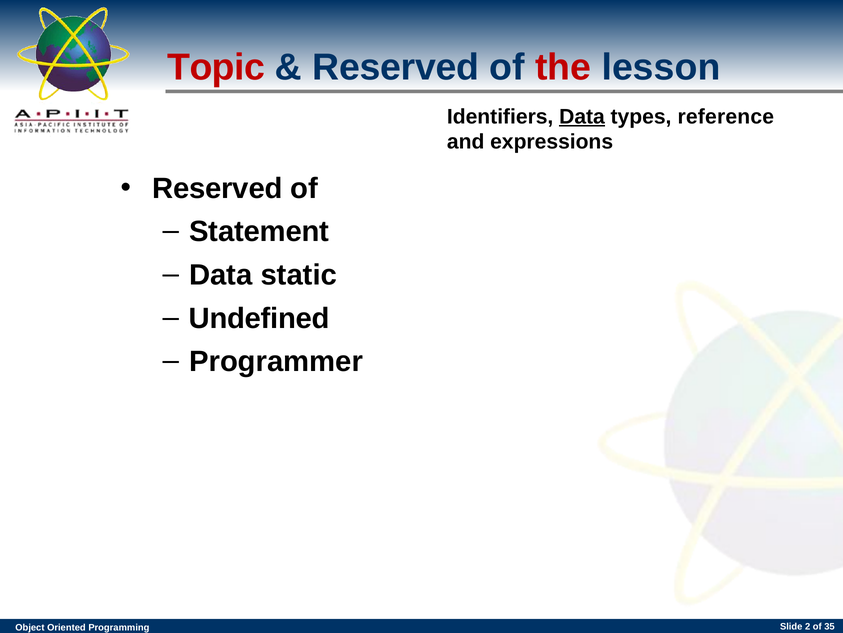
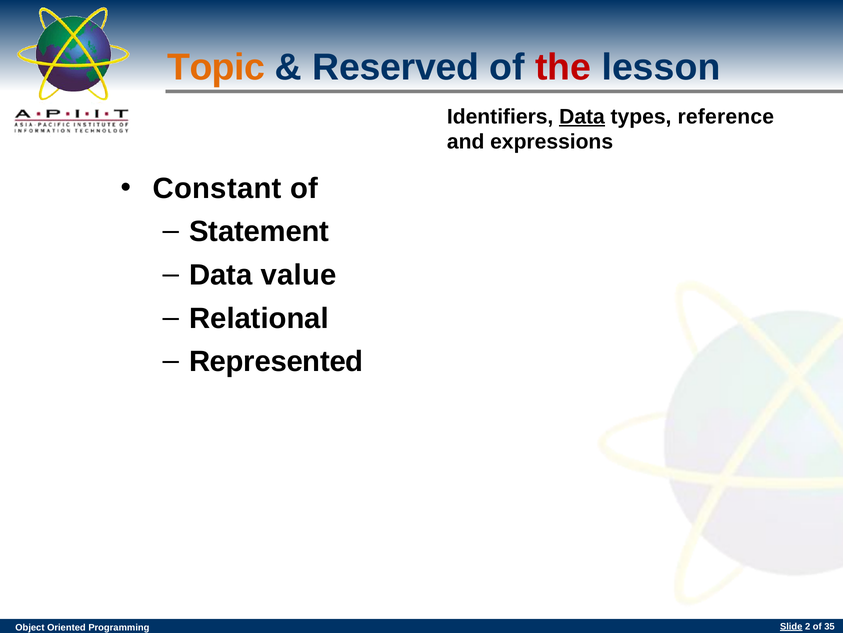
Topic colour: red -> orange (216, 67)
Reserved: Reserved -> Constant (217, 188)
static: static -> value (299, 275)
Undefined: Undefined -> Relational (259, 318)
Programmer: Programmer -> Represented (276, 361)
Slide underline: none -> present (791, 626)
